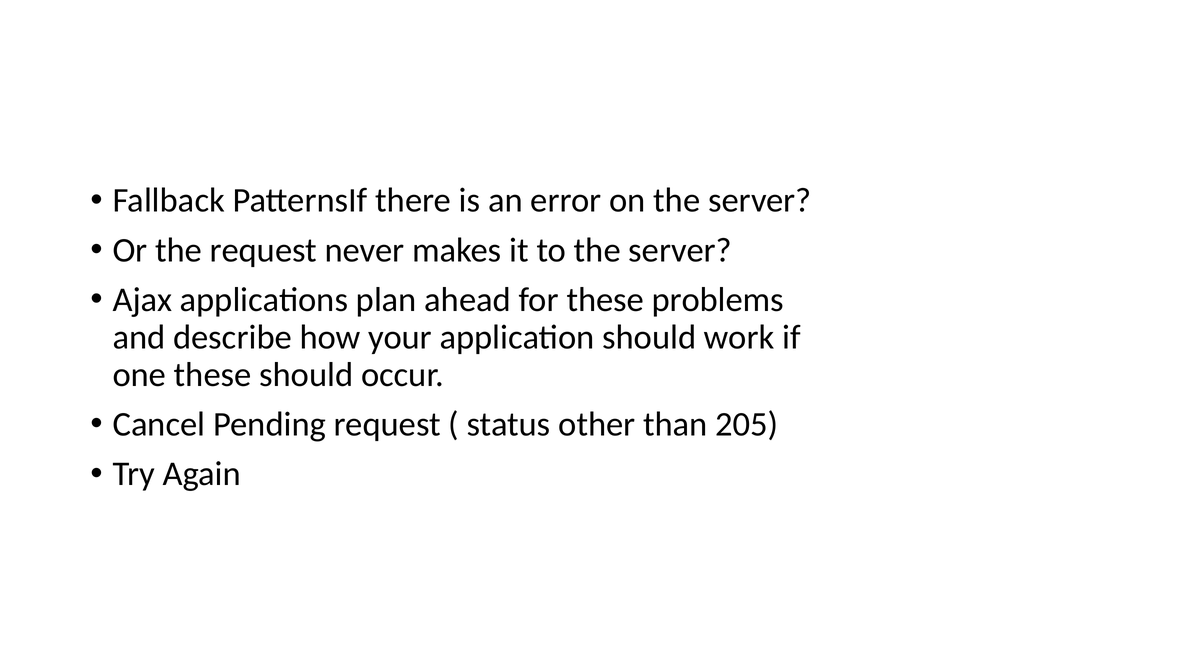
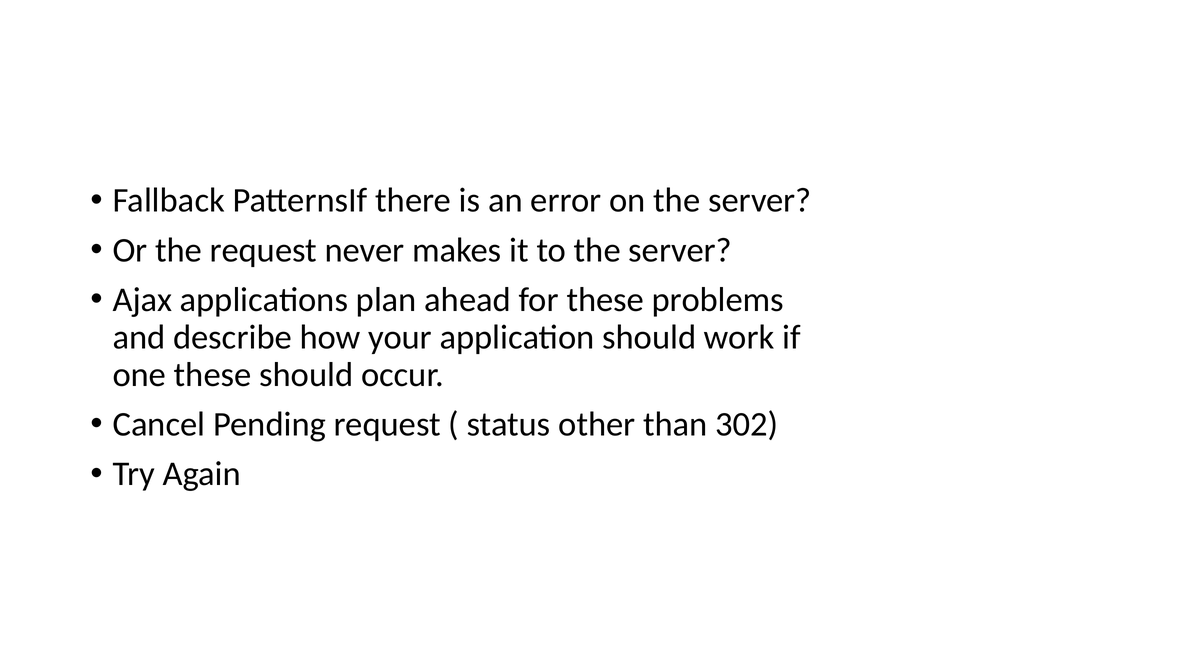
205: 205 -> 302 (747, 424)
